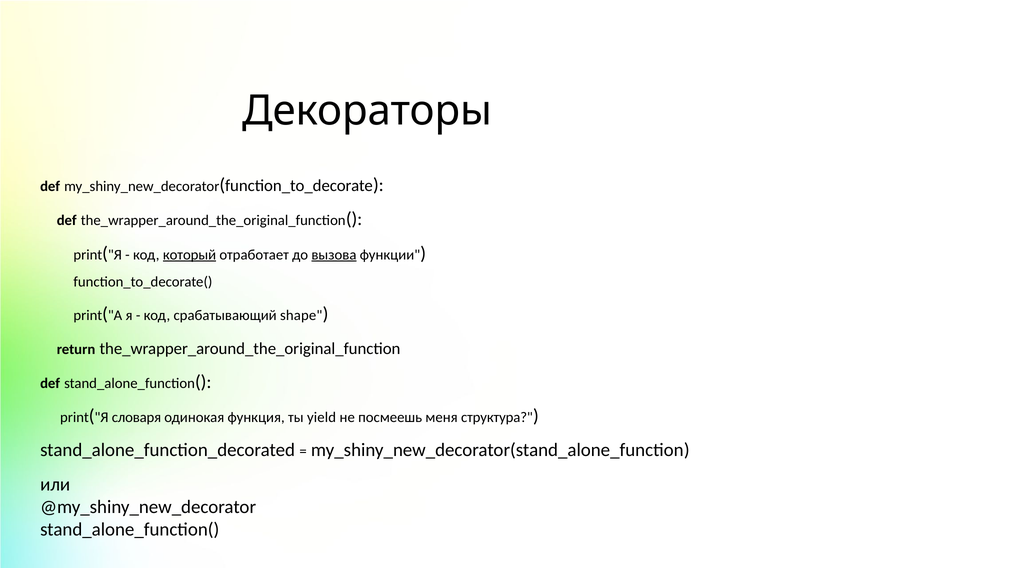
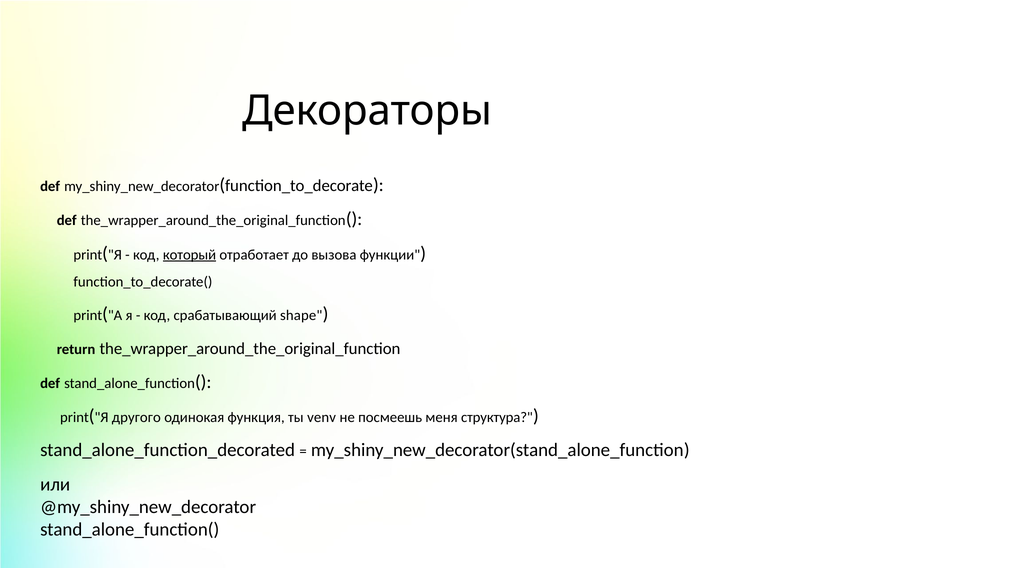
вызова underline: present -> none (334, 254)
словаря: словаря -> другого (136, 417)
yield: yield -> venv (322, 417)
